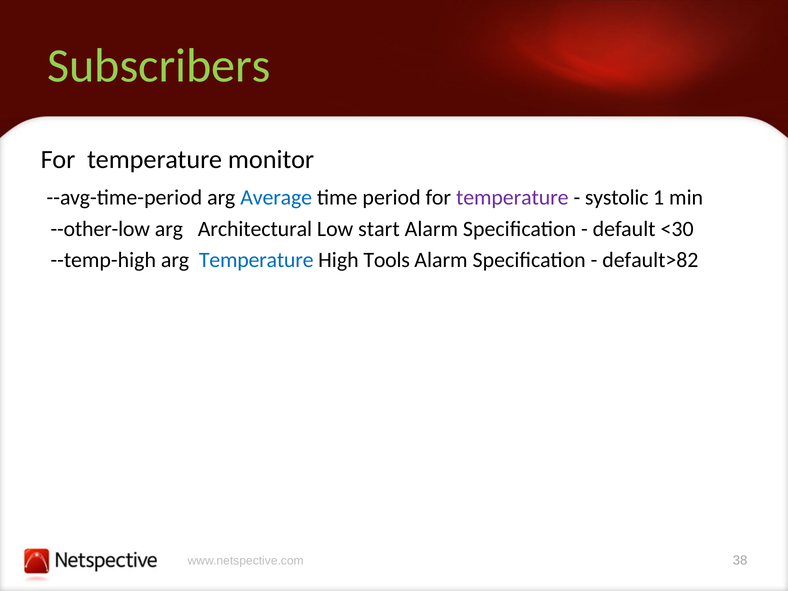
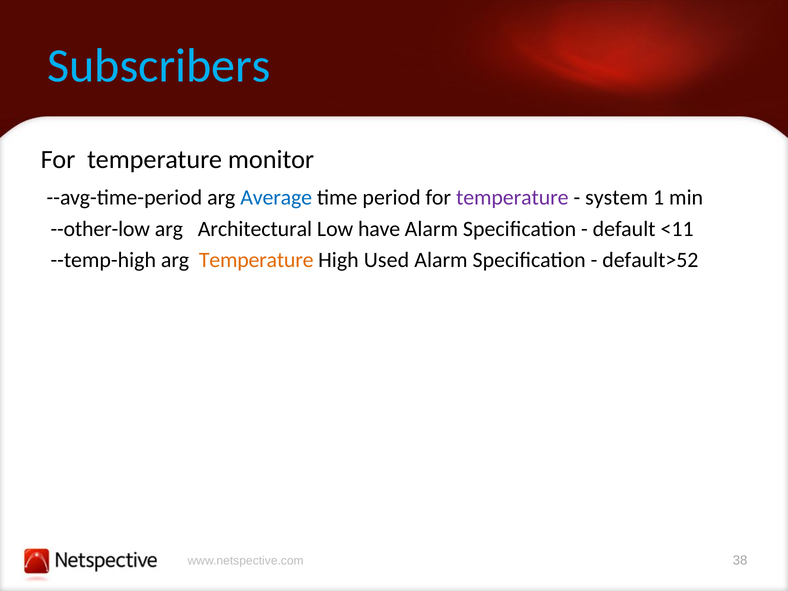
Subscribers colour: light green -> light blue (159, 66)
systolic: systolic -> system (617, 198)
start: start -> have (379, 229)
<30: <30 -> <11 (677, 229)
Temperature colour: blue -> orange (256, 260)
Tools: Tools -> Used (386, 260)
default>82: default>82 -> default>52 (650, 260)
